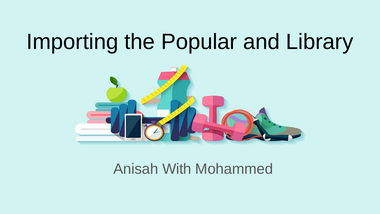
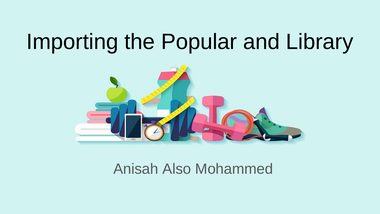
With: With -> Also (177, 169)
